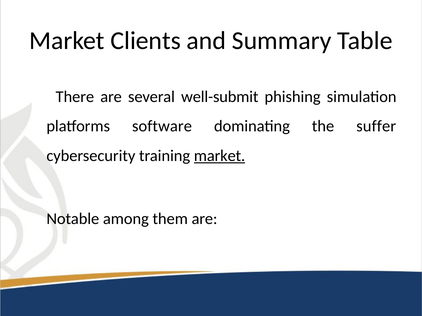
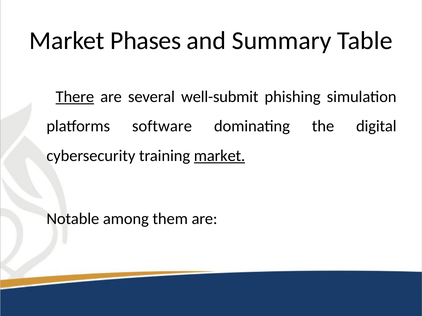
Clients: Clients -> Phases (146, 41)
There underline: none -> present (75, 97)
suffer: suffer -> digital (376, 126)
